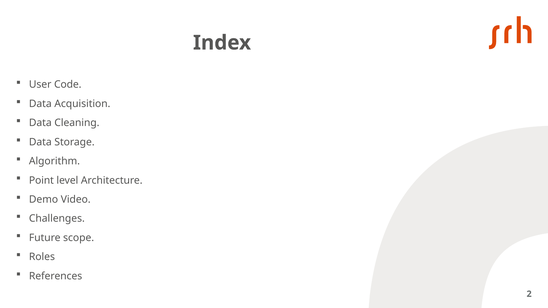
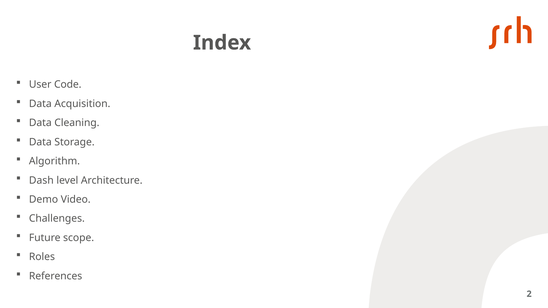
Point: Point -> Dash (41, 180)
